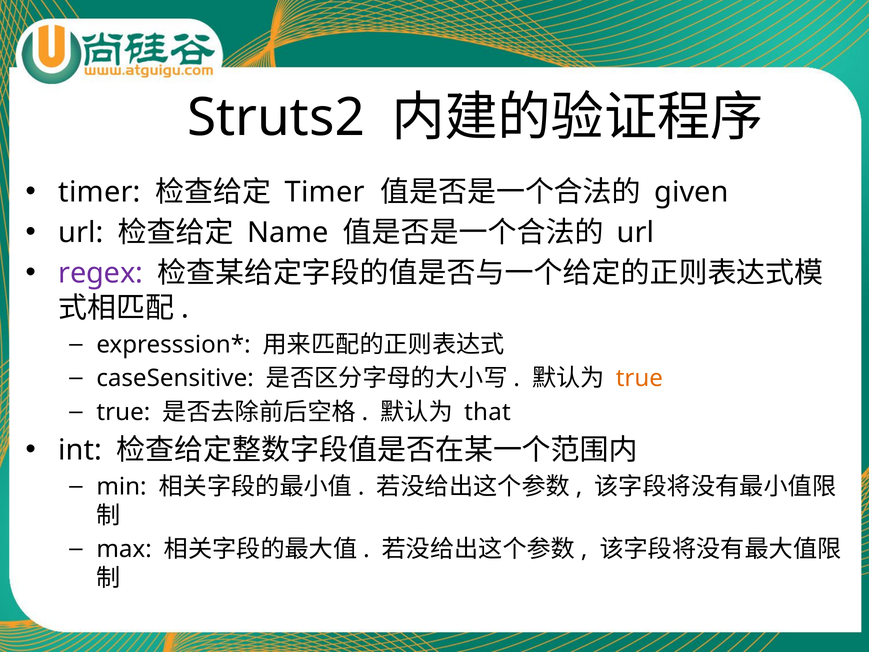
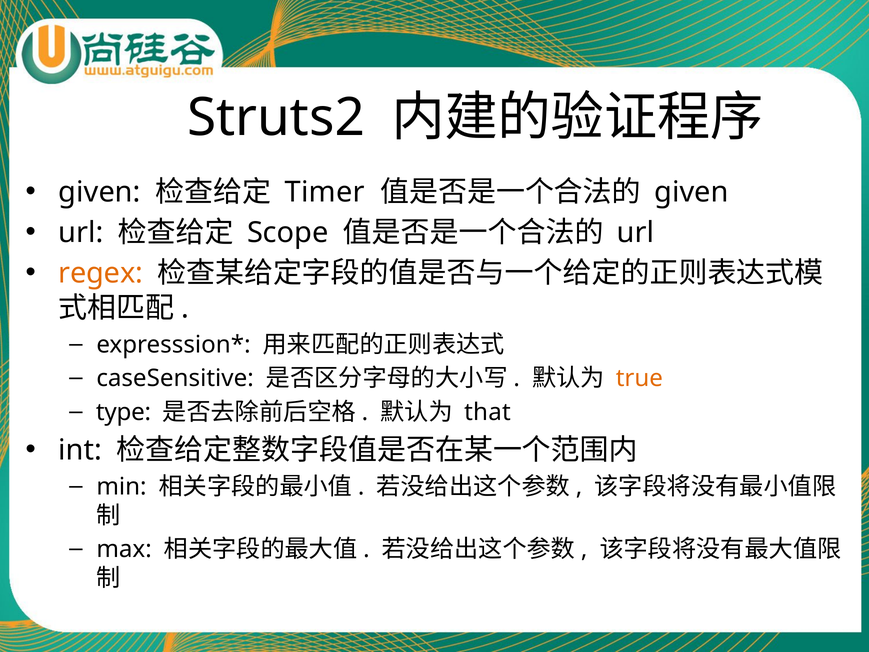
timer: timer -> given (100, 192)
Name: Name -> Scope (288, 233)
regex colour: purple -> orange (101, 273)
true: true -> type (123, 412)
